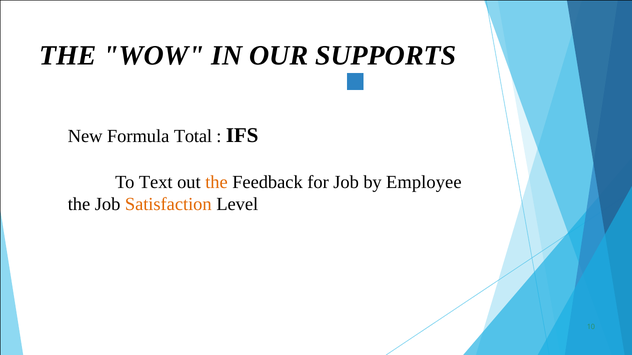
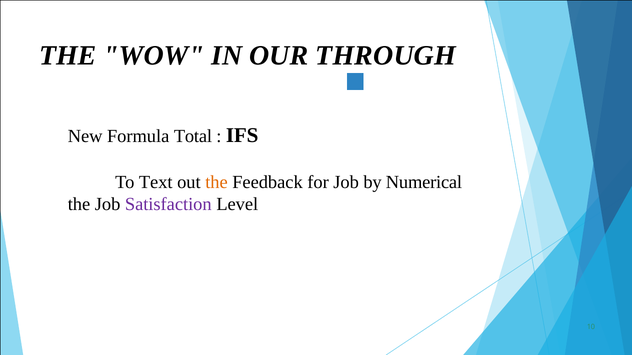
SUPPORTS: SUPPORTS -> THROUGH (386, 55)
Employee: Employee -> Numerical (424, 182)
Satisfaction colour: orange -> purple (168, 205)
